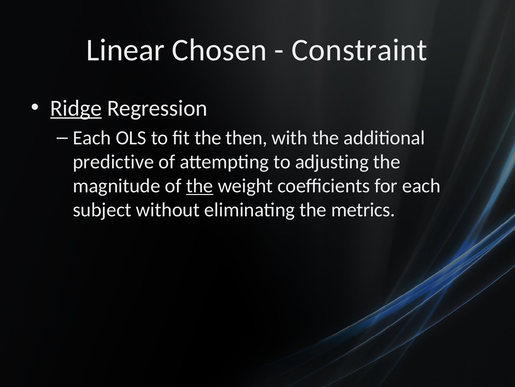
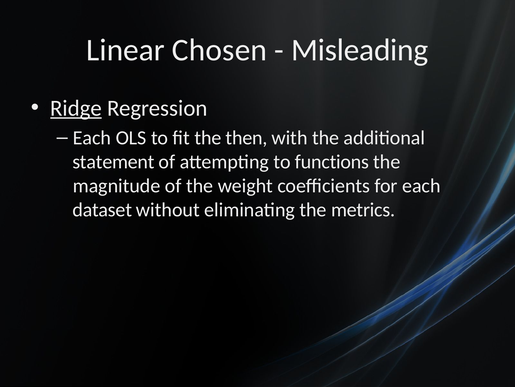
Constraint: Constraint -> Misleading (360, 50)
predictive: predictive -> statement (114, 162)
adjusting: adjusting -> functions (332, 162)
the underline: present -> none (200, 186)
subject: subject -> dataset (102, 210)
